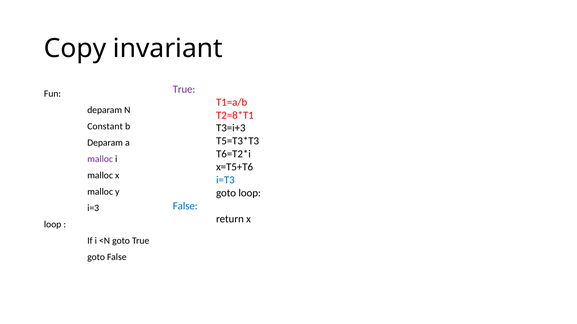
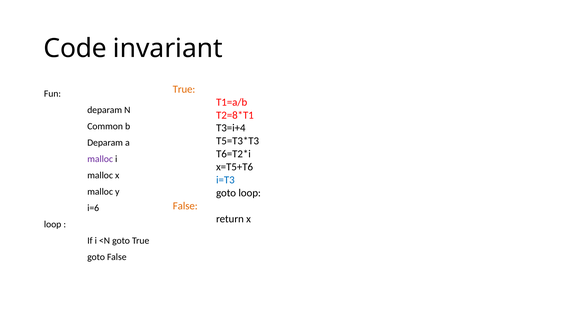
Copy: Copy -> Code (75, 48)
True colour: purple -> orange (184, 89)
Constant: Constant -> Common (105, 126)
T3=i+3: T3=i+3 -> T3=i+4 (231, 128)
False colour: blue -> orange (185, 206)
i=3: i=3 -> i=6 (93, 208)
